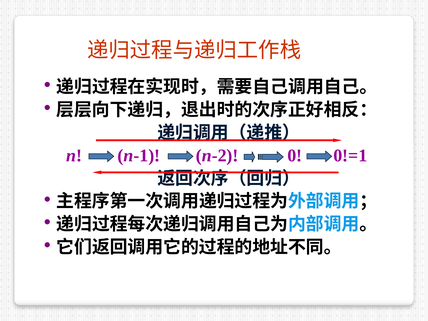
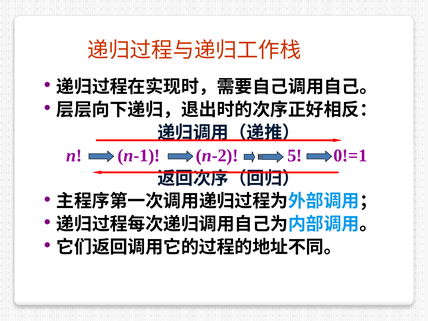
0: 0 -> 5 (295, 156)
